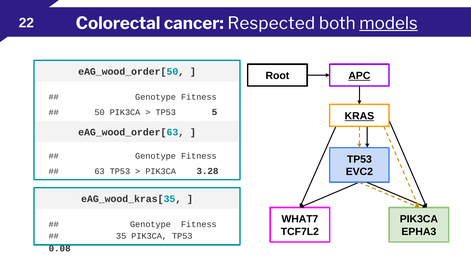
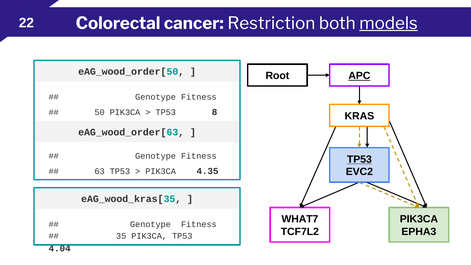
Respected: Respected -> Restriction (271, 23)
5: 5 -> 8 (215, 112)
KRAS underline: present -> none (359, 116)
TP53 underline: none -> present (359, 159)
3.28: 3.28 -> 4.35 (207, 171)
0.08: 0.08 -> 4.04 (60, 248)
